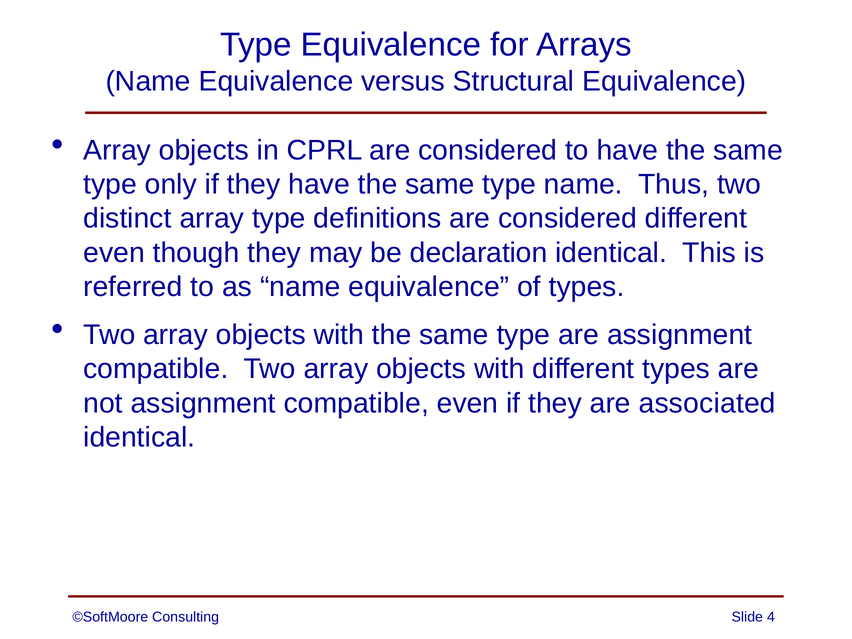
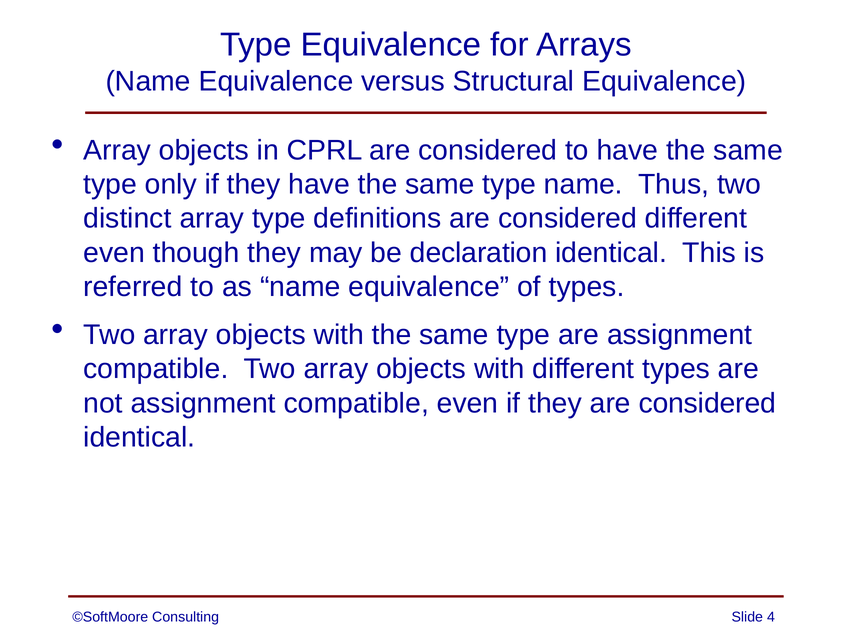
they are associated: associated -> considered (707, 403)
